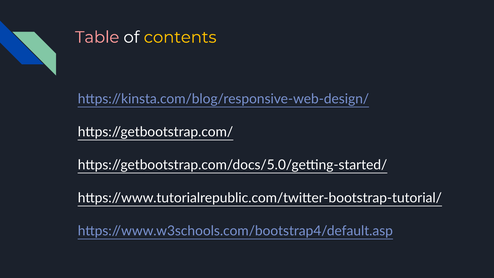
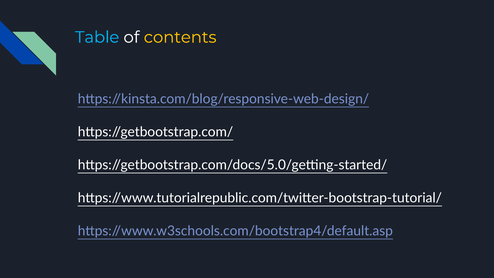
Table colour: pink -> light blue (97, 37)
